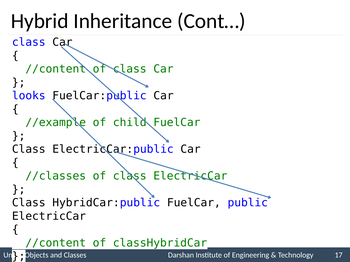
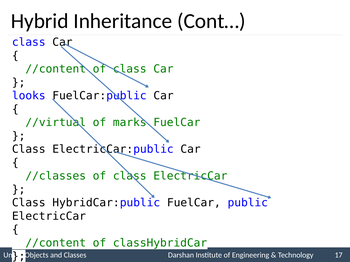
//example: //example -> //virtual (56, 123)
child: child -> marks (130, 123)
